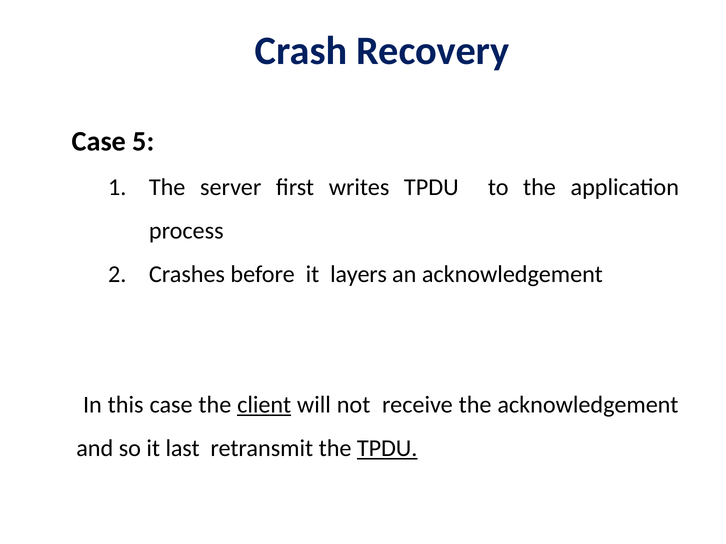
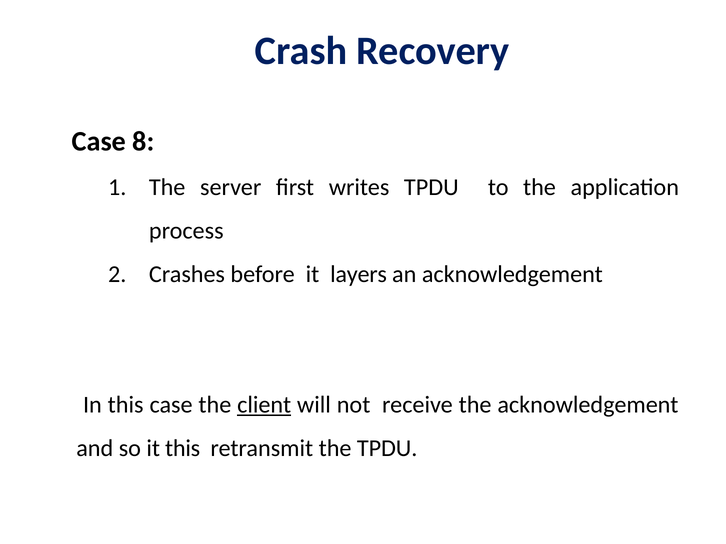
5: 5 -> 8 (143, 142)
it last: last -> this (183, 449)
TPDU underline: present -> none (387, 449)
